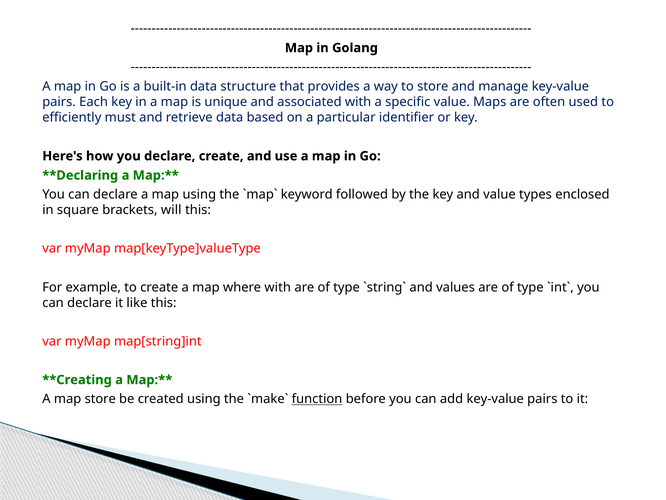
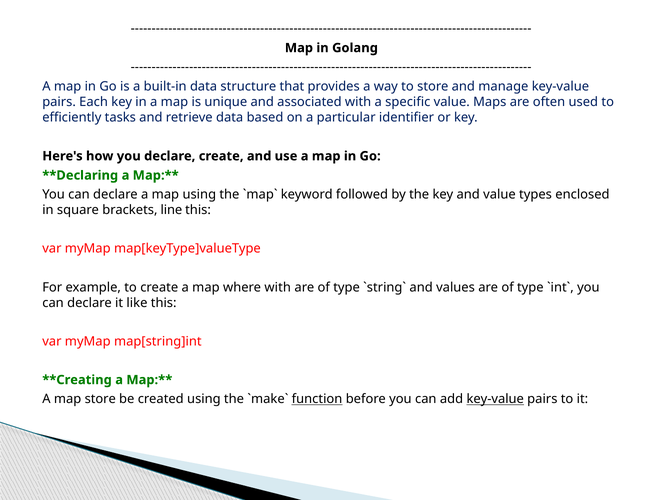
must: must -> tasks (120, 117)
will: will -> line (171, 210)
key-value underline: none -> present (495, 399)
